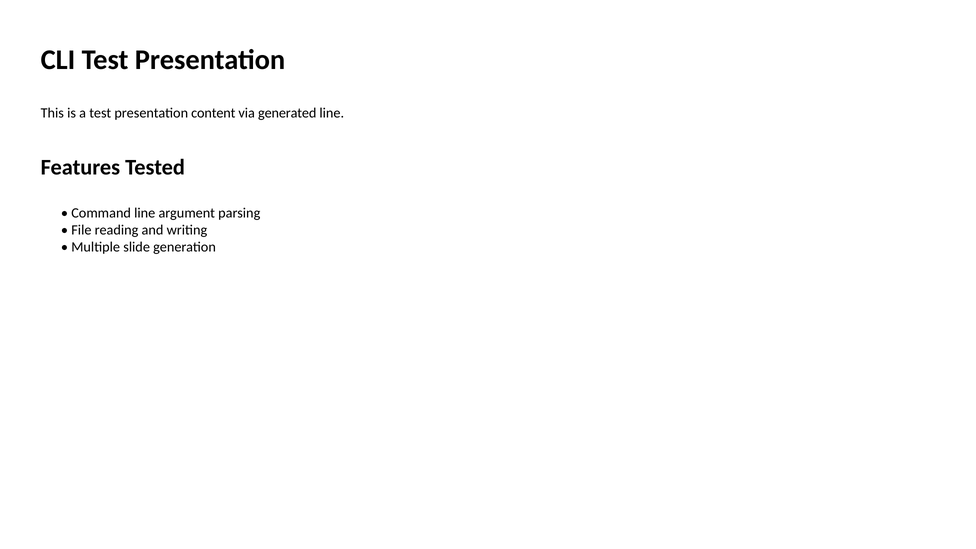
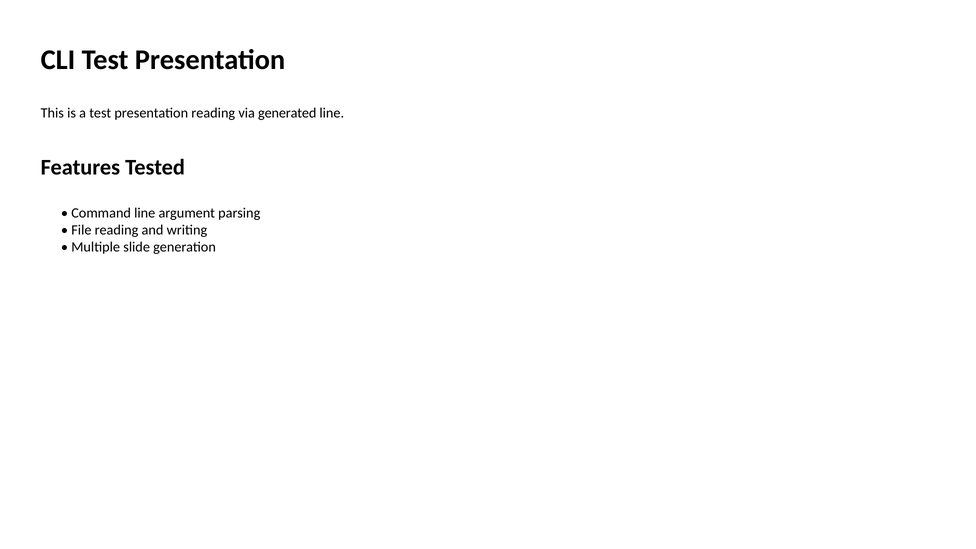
presentation content: content -> reading (213, 113)
